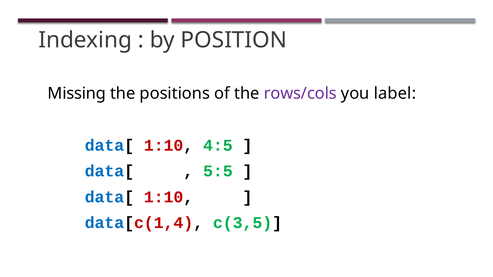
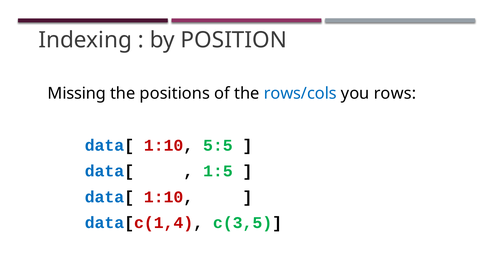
rows/cols colour: purple -> blue (300, 94)
label: label -> rows (395, 94)
4:5: 4:5 -> 5:5 (218, 145)
5:5: 5:5 -> 1:5 (218, 171)
